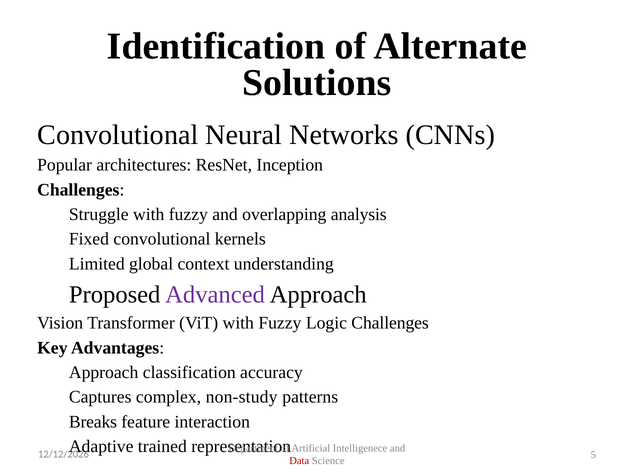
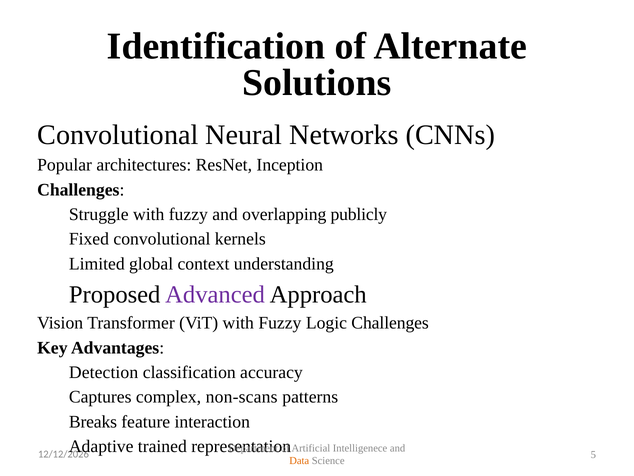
analysis: analysis -> publicly (359, 214)
Approach: Approach -> Detection (104, 372)
non-study: non-study -> non-scans (242, 397)
Data colour: red -> orange (299, 460)
